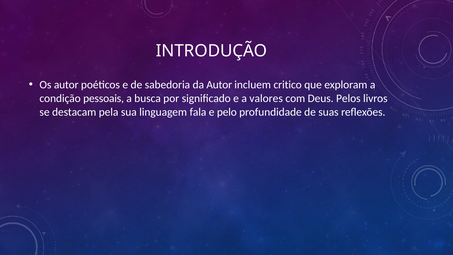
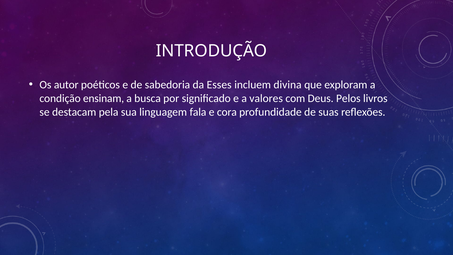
da Autor: Autor -> Esses (219, 85)
critico: critico -> divina (288, 85)
pessoais: pessoais -> ensinam (104, 98)
pelo: pelo -> cora (227, 112)
